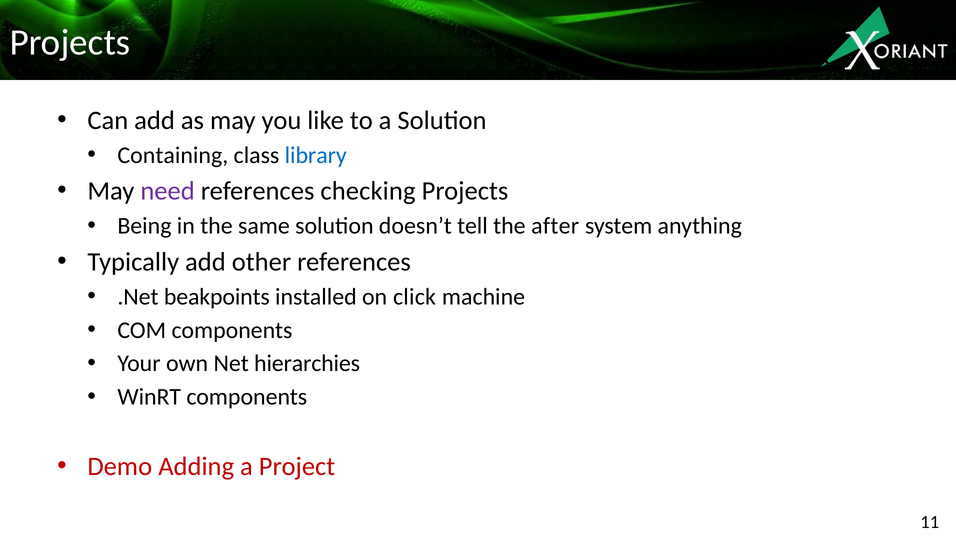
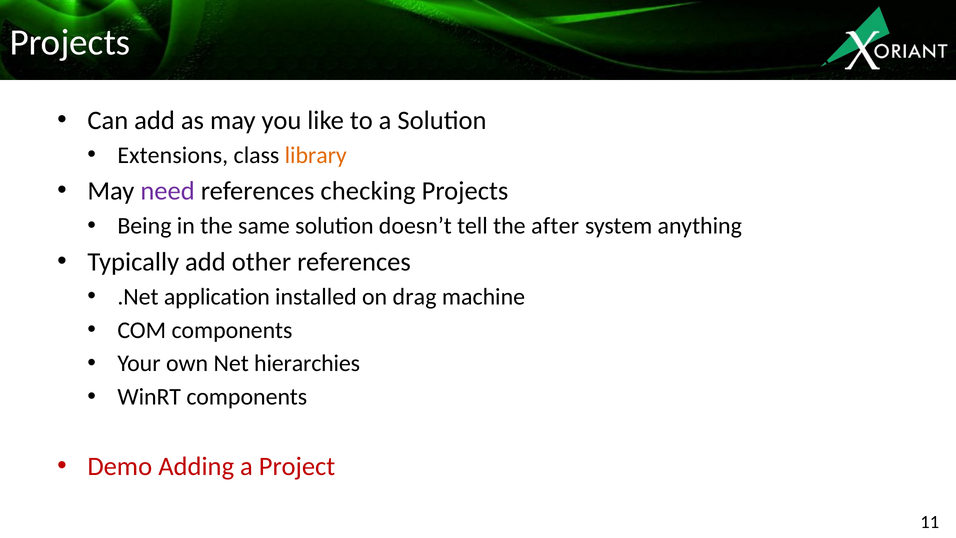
Containing: Containing -> Extensions (173, 155)
library colour: blue -> orange (316, 155)
beakpoints: beakpoints -> application (217, 297)
click: click -> drag (415, 297)
